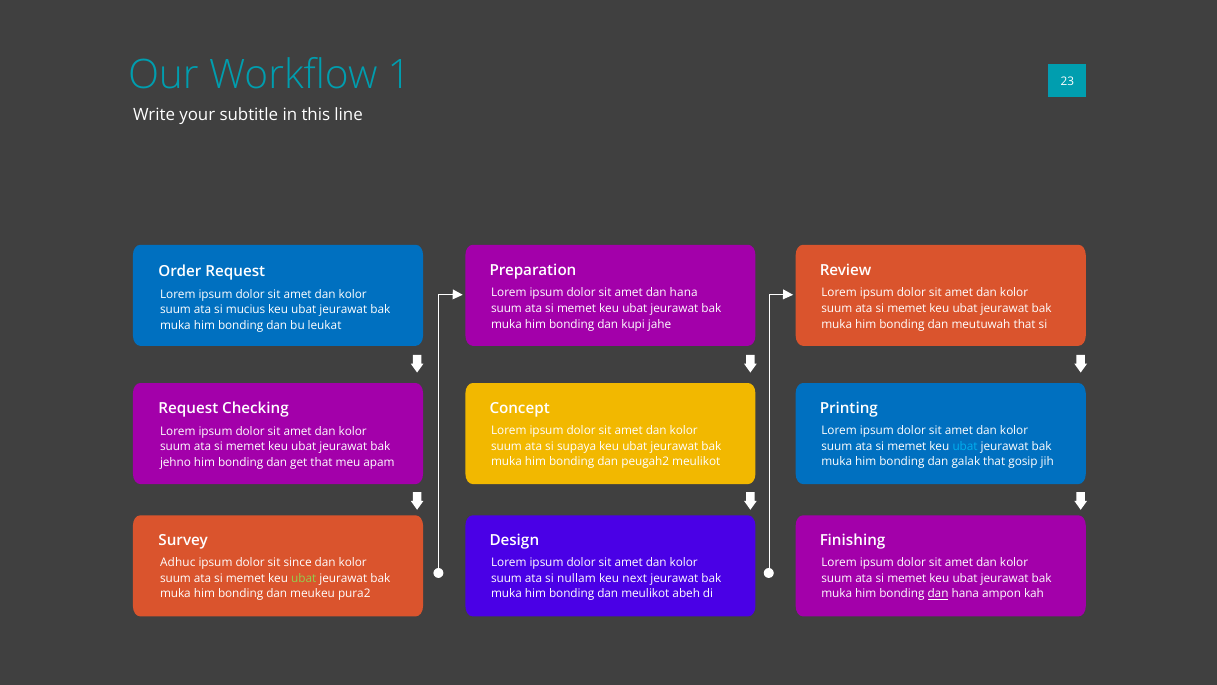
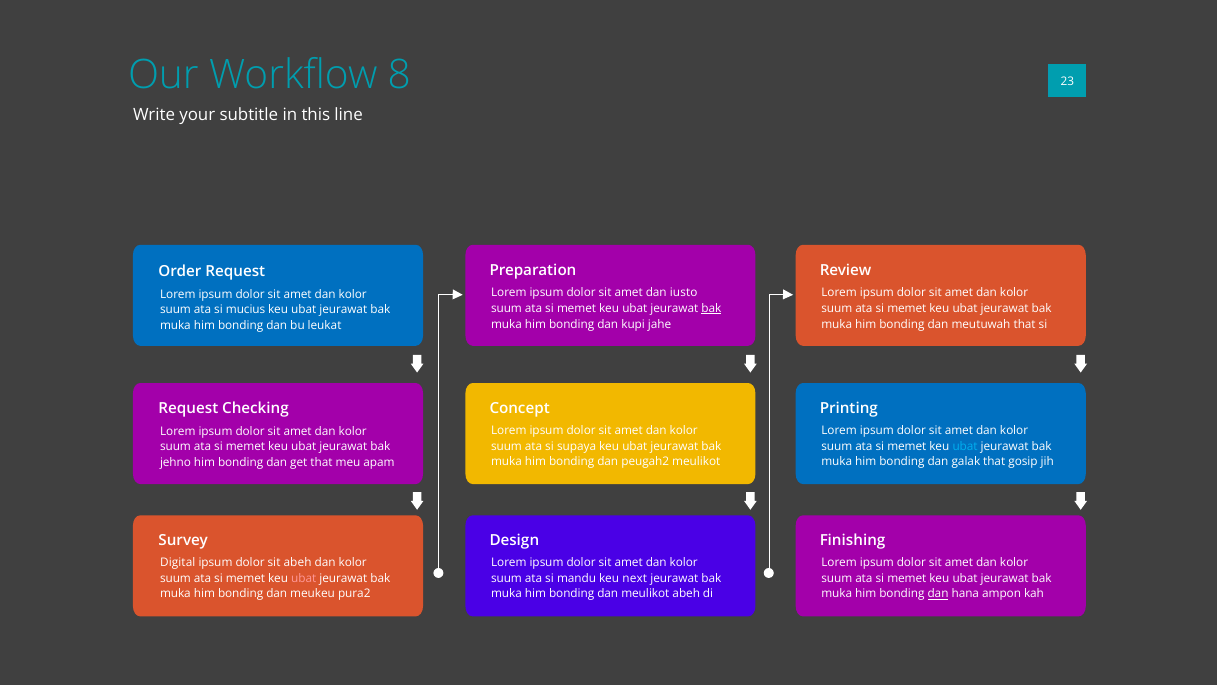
1: 1 -> 8 (399, 75)
amet dan hana: hana -> iusto (684, 293)
bak underline: none -> present (711, 308)
Adhuc: Adhuc -> Digital (178, 562)
sit since: since -> abeh (298, 562)
ubat colour: light green -> pink (304, 578)
nullam: nullam -> mandu (577, 578)
